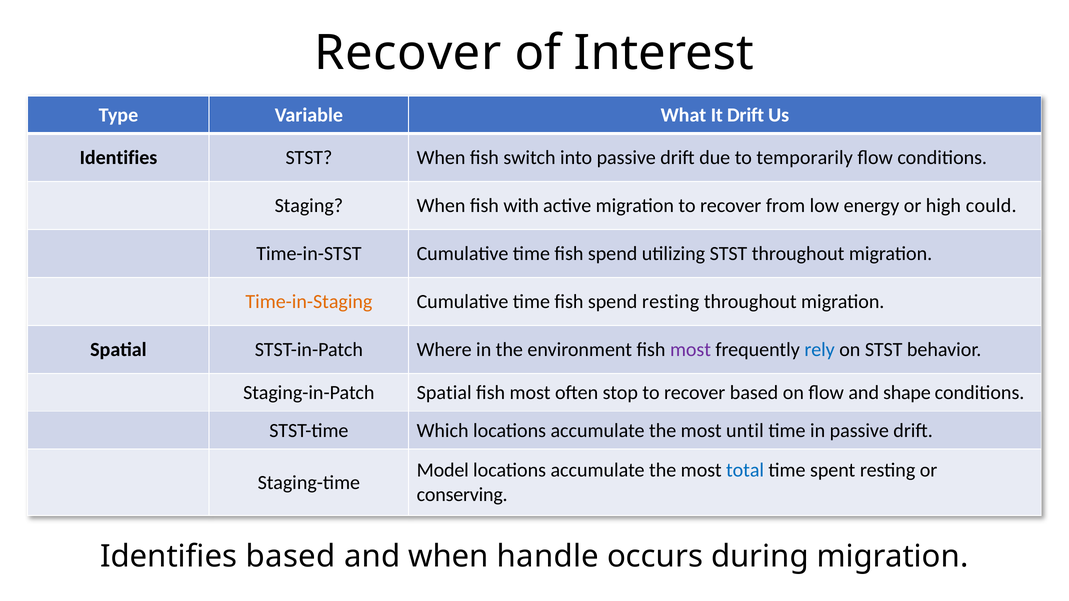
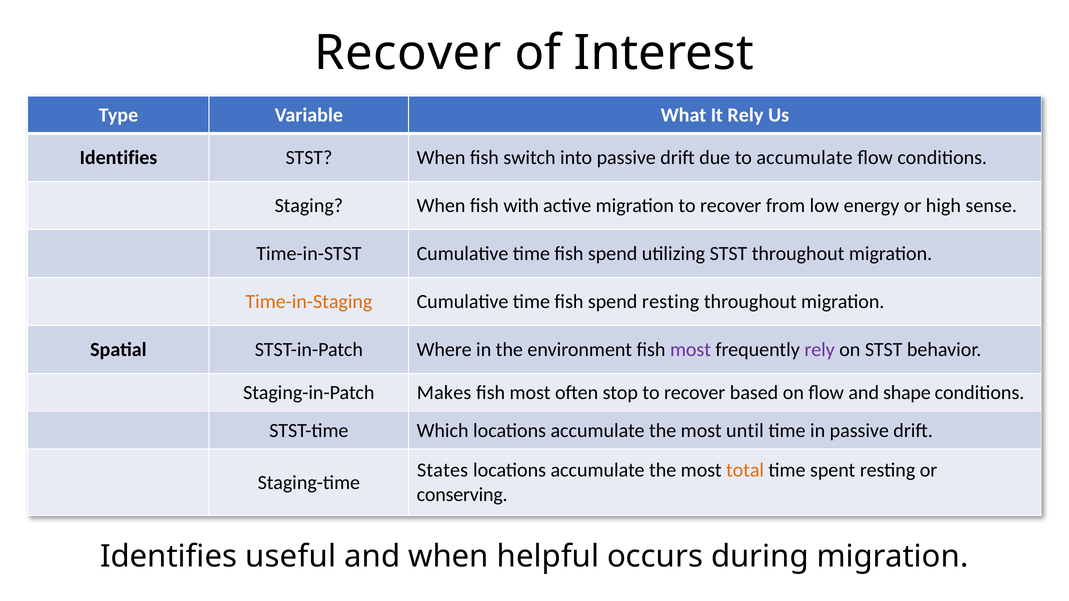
It Drift: Drift -> Rely (745, 115)
to temporarily: temporarily -> accumulate (805, 158)
could: could -> sense (991, 206)
rely colour: blue -> purple (820, 350)
Staging-in-Patch Spatial: Spatial -> Makes (444, 393)
Model: Model -> States (443, 471)
total colour: blue -> orange (745, 471)
Identifies based: based -> useful (291, 557)
handle: handle -> helpful (548, 557)
